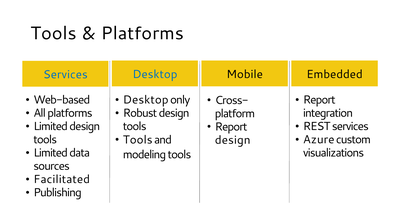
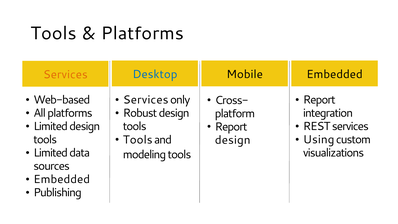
Services colour: blue -> orange (65, 75)
Desktop: Desktop -> Services (146, 100)
Azure: Azure -> Using (319, 140)
Facilitated: Facilitated -> Embedded (62, 179)
